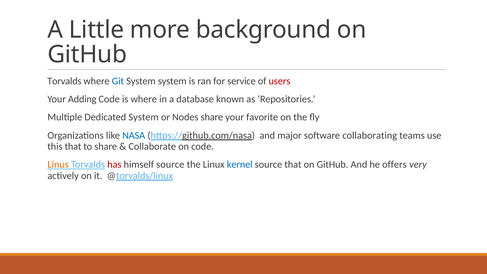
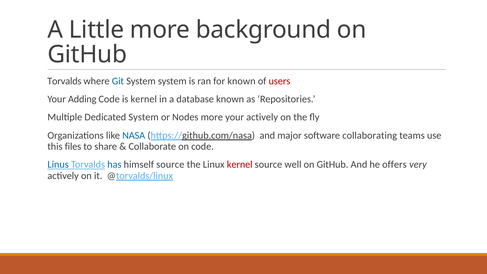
for service: service -> known (241, 81)
is where: where -> kernel (144, 99)
Nodes share: share -> more (212, 117)
your favorite: favorite -> actively (262, 117)
this that: that -> files (73, 146)
Linus colour: orange -> blue (58, 165)
has colour: red -> blue (114, 165)
kernel colour: blue -> red (240, 165)
source that: that -> well (293, 165)
